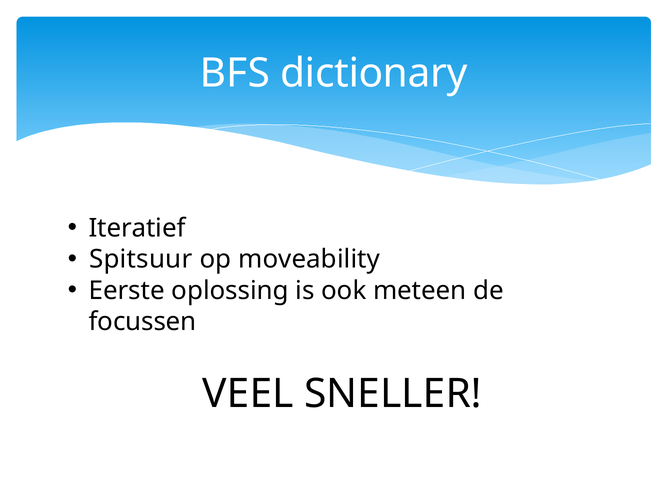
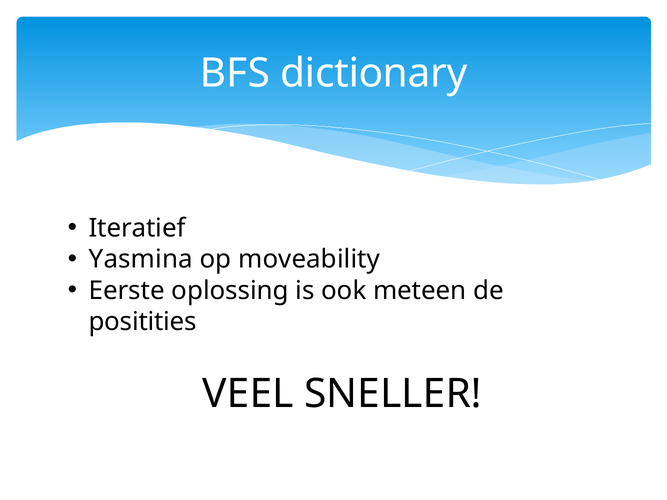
Spitsuur: Spitsuur -> Yasmina (141, 260)
focussen: focussen -> positities (143, 322)
